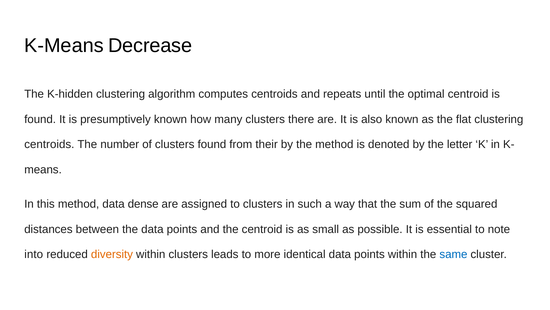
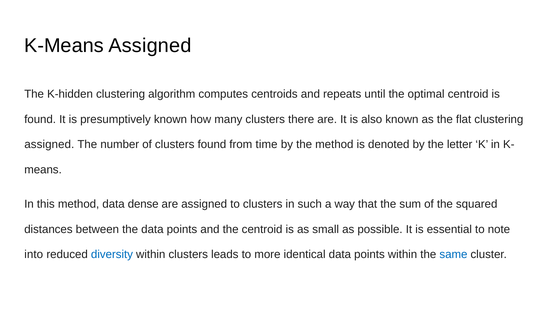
K-Means Decrease: Decrease -> Assigned (150, 46)
centroids: centroids -> assigned (49, 144)
their: their -> time (267, 144)
diversity colour: orange -> blue (112, 254)
